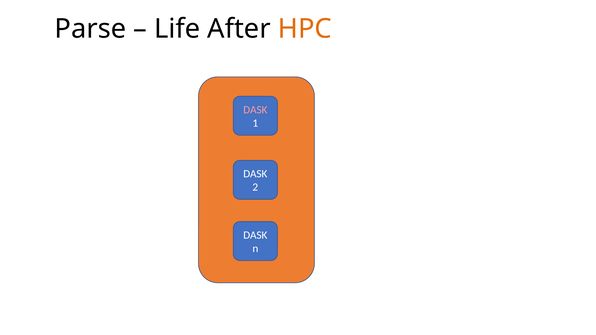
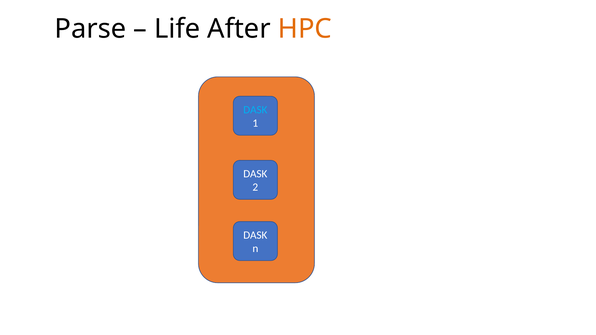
DASK colour: pink -> light blue (255, 110)
